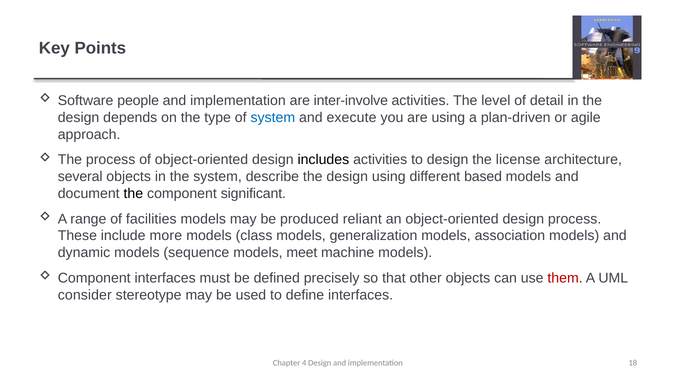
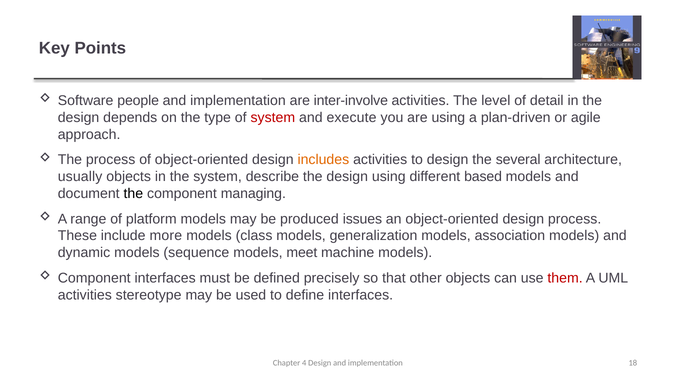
system colour: blue -> red (273, 118)
includes colour: black -> orange (323, 160)
license: license -> several (518, 160)
several: several -> usually (80, 177)
significant: significant -> managing (253, 194)
facilities: facilities -> platform (151, 219)
reliant: reliant -> issues (362, 219)
consider: consider -> activities (85, 295)
